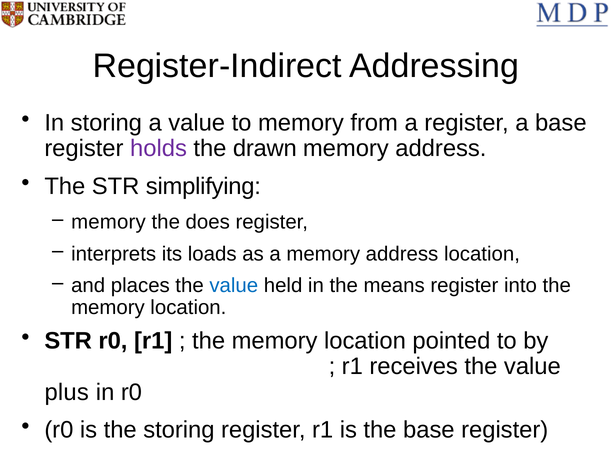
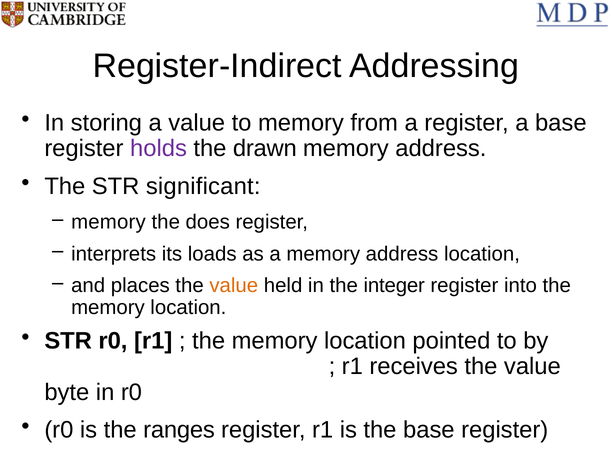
simplifying: simplifying -> significant (203, 186)
value colour: blue -> orange (234, 285)
means: means -> integer (394, 285)
plus: plus -> byte (67, 392)
the storing: storing -> ranges (179, 430)
